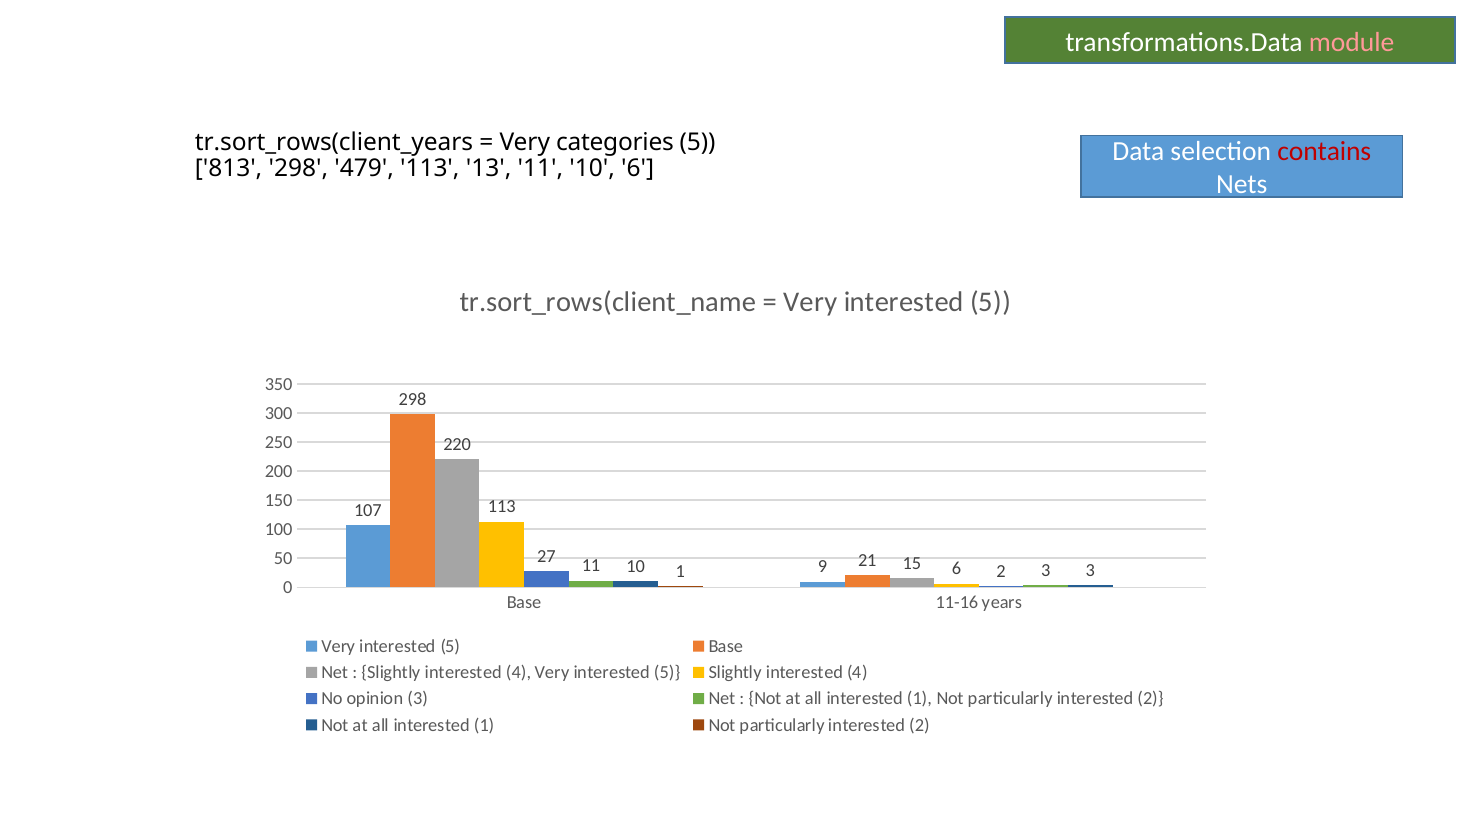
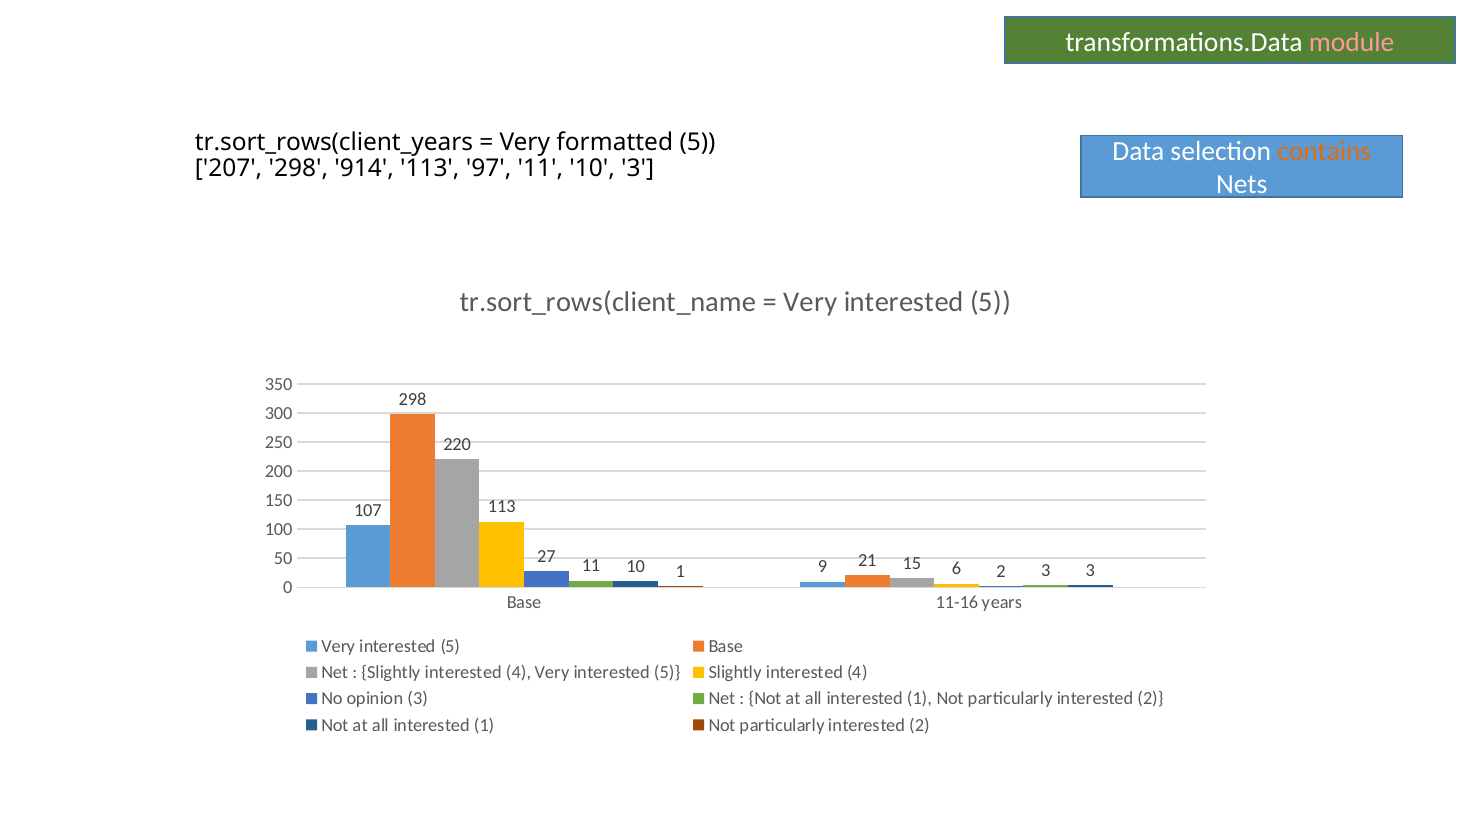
categories: categories -> formatted (615, 143)
contains colour: red -> orange (1324, 152)
813: 813 -> 207 (229, 169)
479: 479 -> 914 (364, 169)
13: 13 -> 97 (489, 169)
11 10 6: 6 -> 3 (638, 169)
